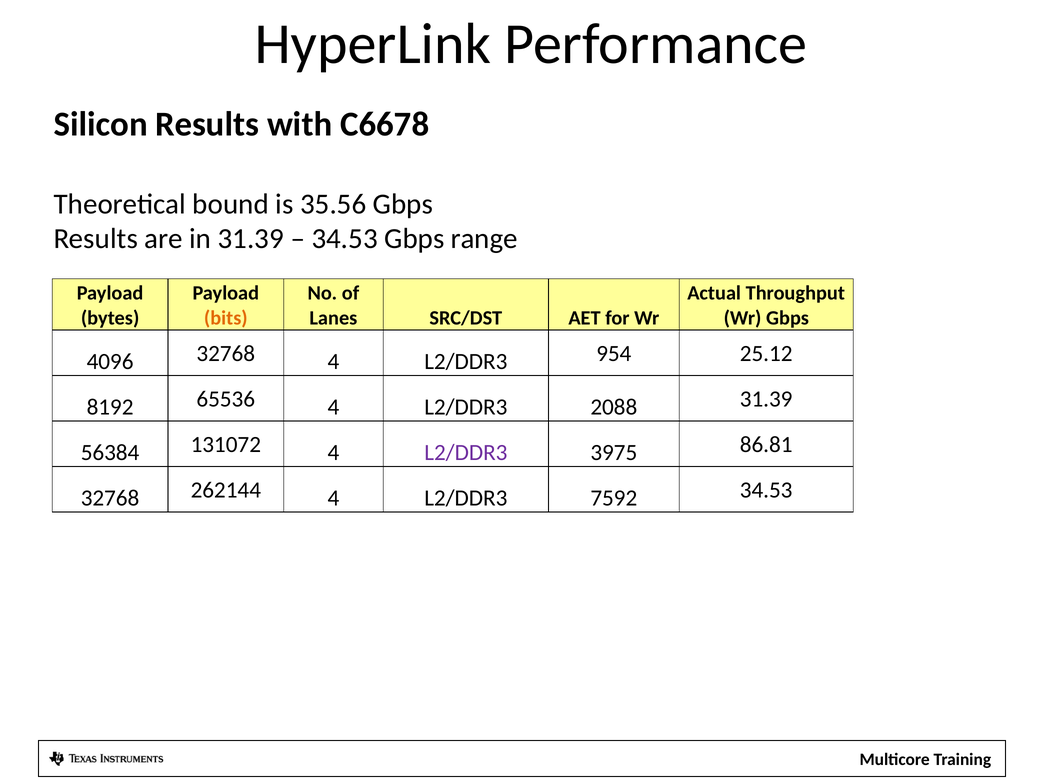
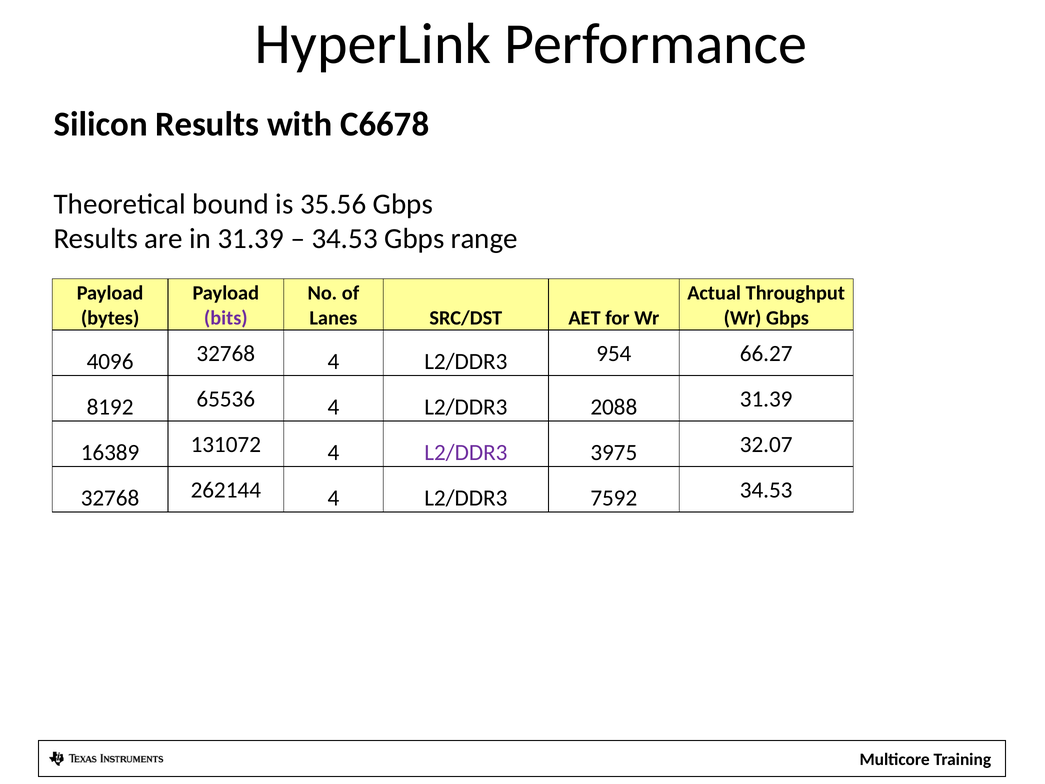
bits colour: orange -> purple (226, 318)
25.12: 25.12 -> 66.27 (766, 353)
56384: 56384 -> 16389 (110, 452)
86.81: 86.81 -> 32.07 (766, 444)
